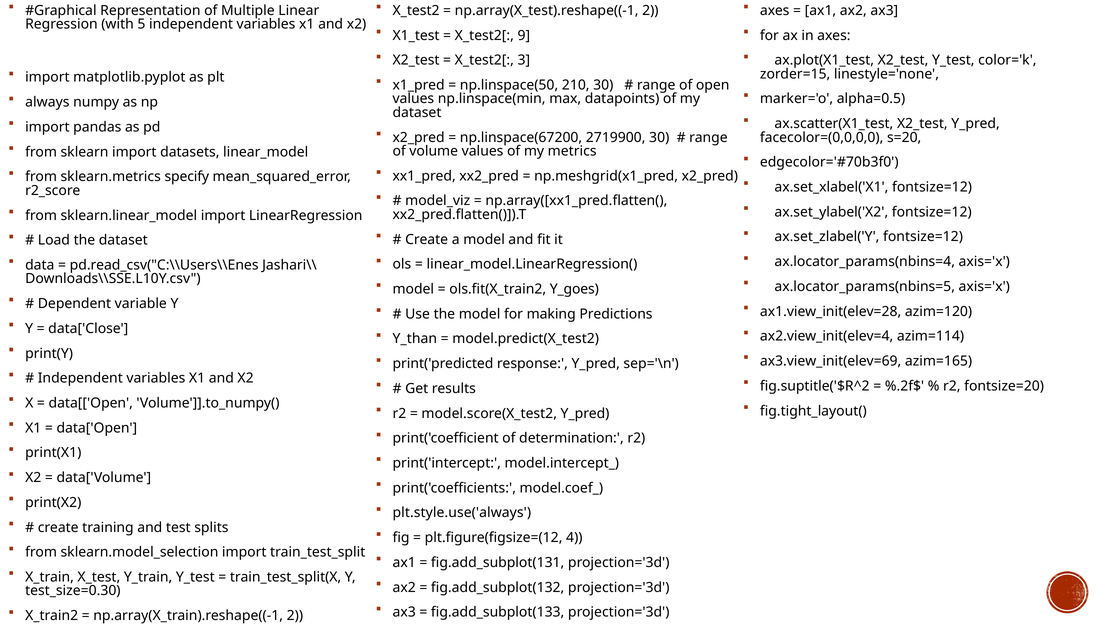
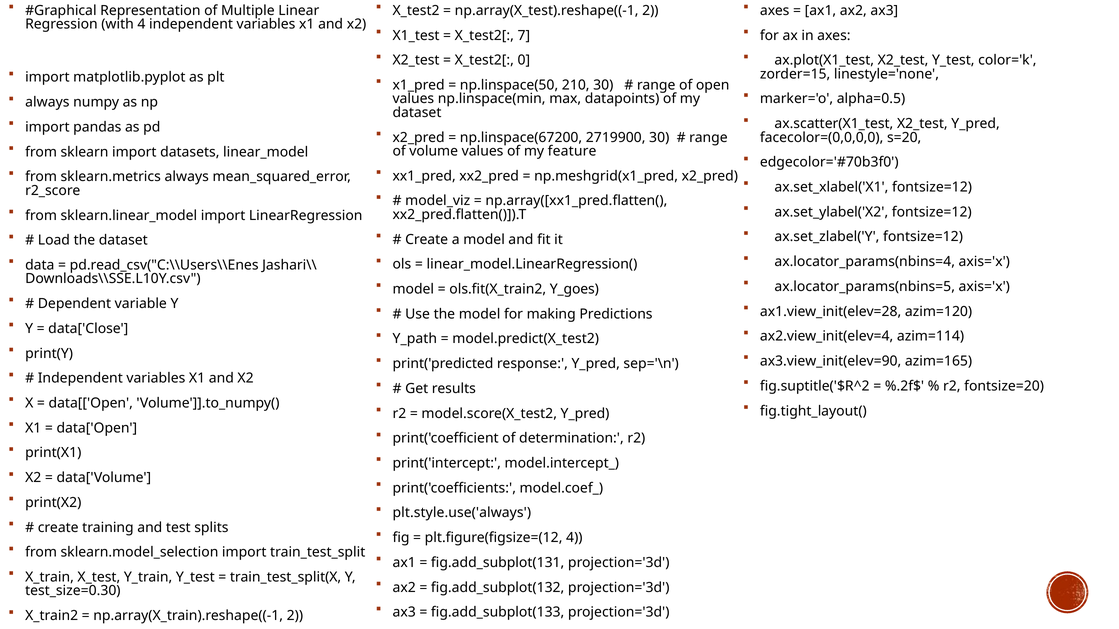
with 5: 5 -> 4 (141, 24)
9: 9 -> 7 (524, 35)
3: 3 -> 0 (524, 60)
metrics: metrics -> feature (572, 151)
sklearn.metrics specify: specify -> always (187, 177)
Y_than: Y_than -> Y_path (415, 339)
ax3.view_init(elev=69: ax3.view_init(elev=69 -> ax3.view_init(elev=90 (831, 361)
